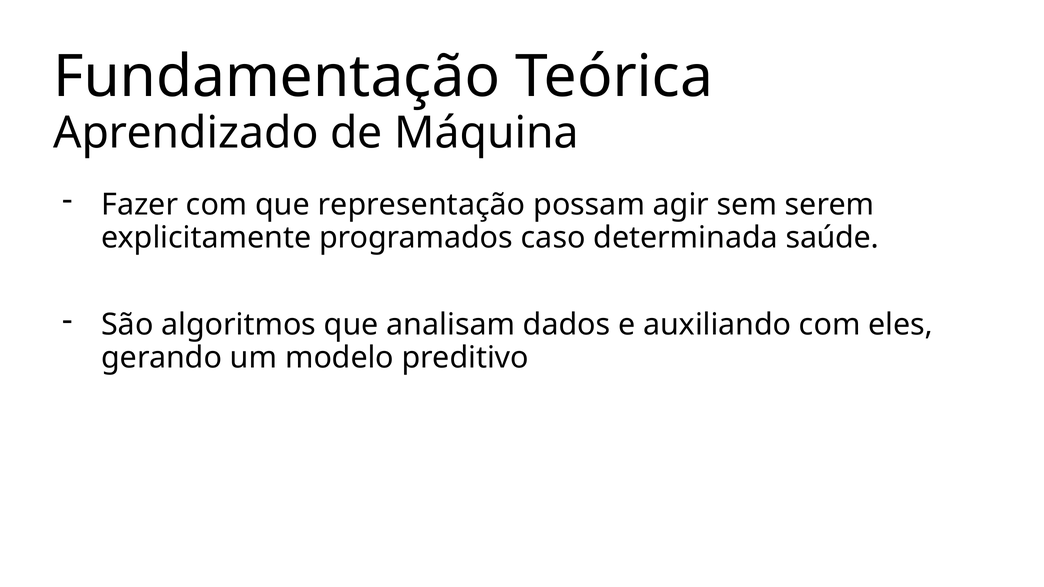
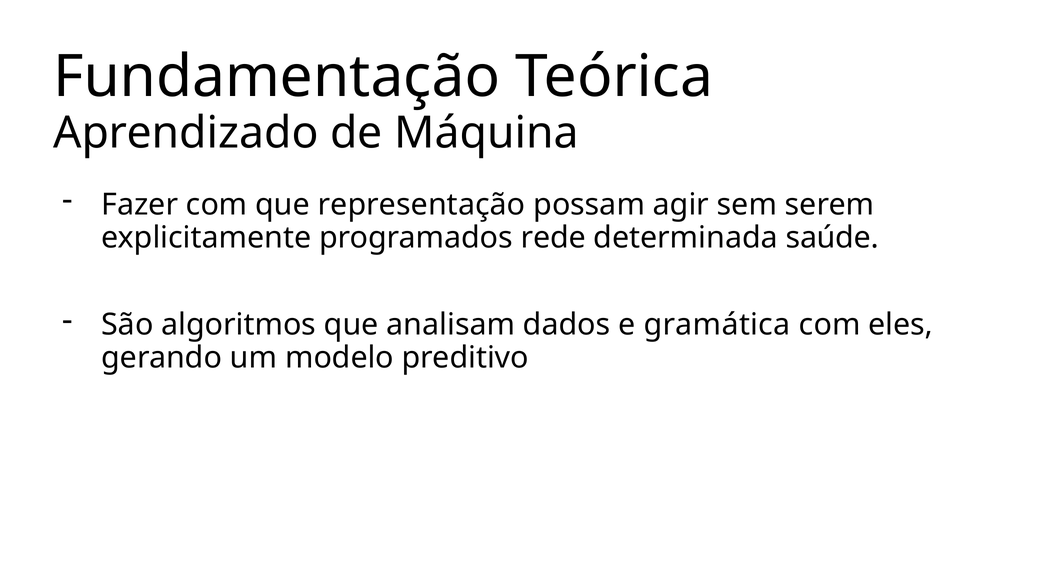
caso: caso -> rede (553, 238)
auxiliando: auxiliando -> gramática (717, 325)
